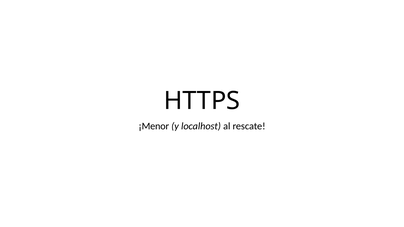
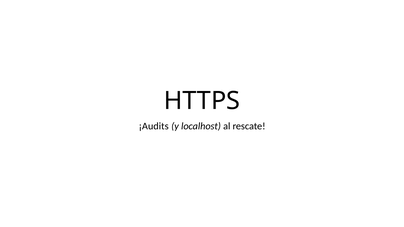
¡Menor: ¡Menor -> ¡Audits (154, 126)
